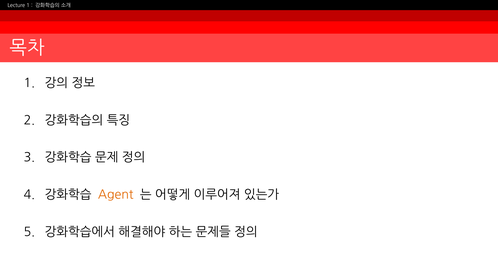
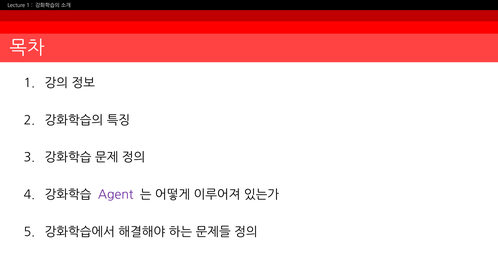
Agent colour: orange -> purple (116, 195)
